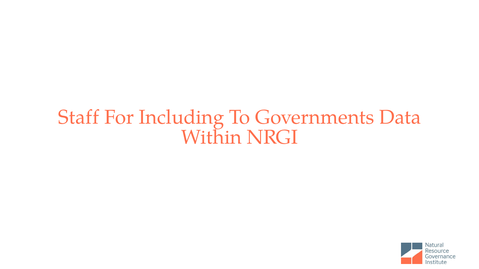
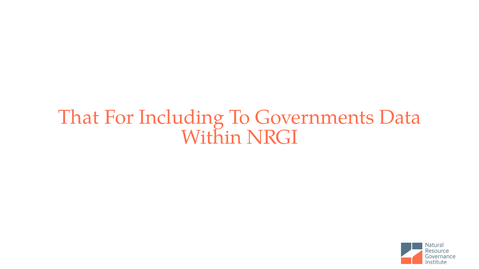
Staff: Staff -> That (79, 117)
